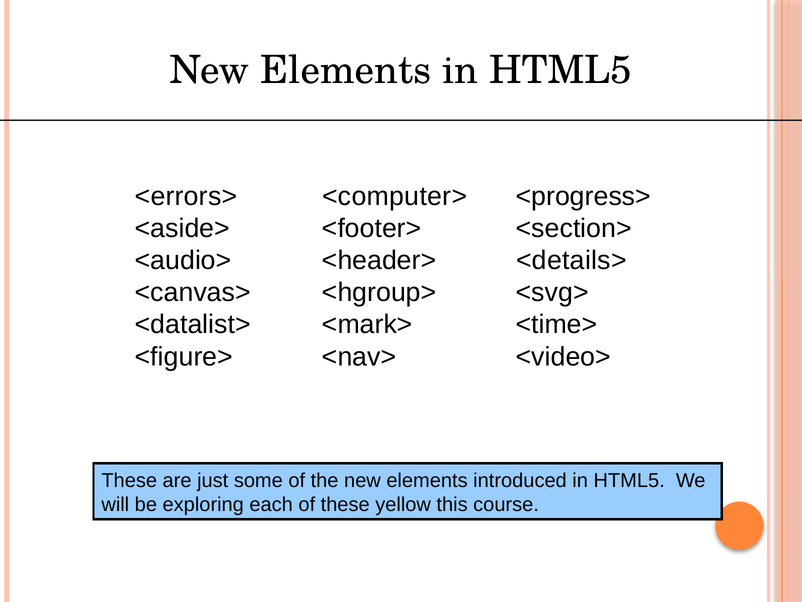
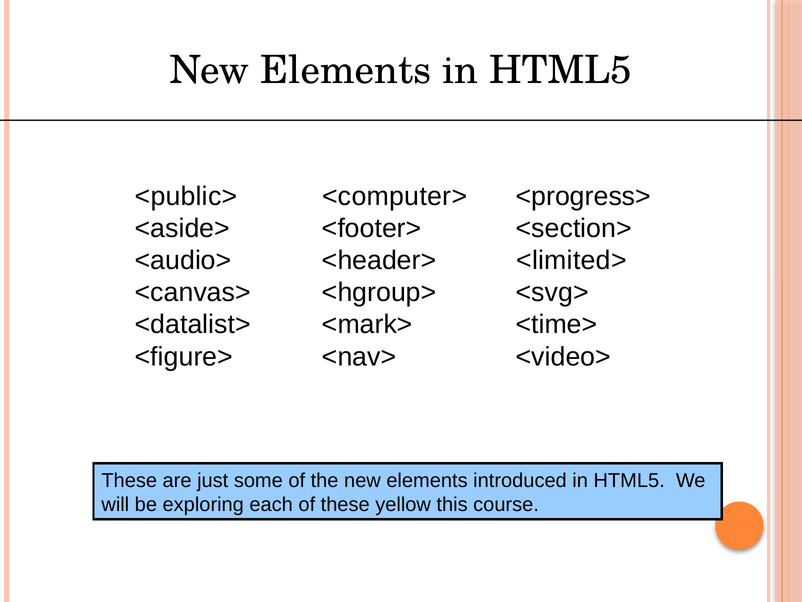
<errors>: <errors> -> <public> (186, 196)
<details>: <details> -> <limited> (571, 260)
